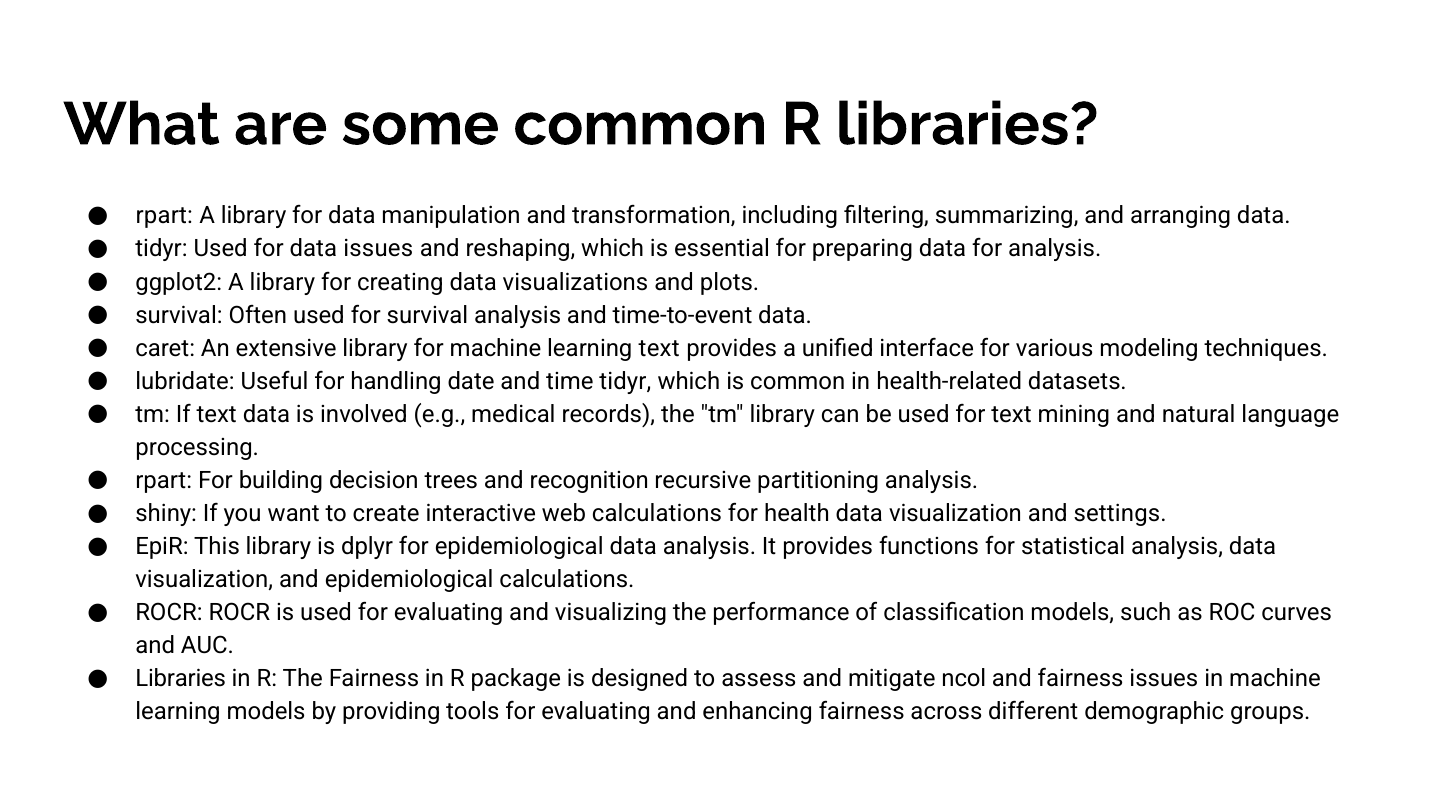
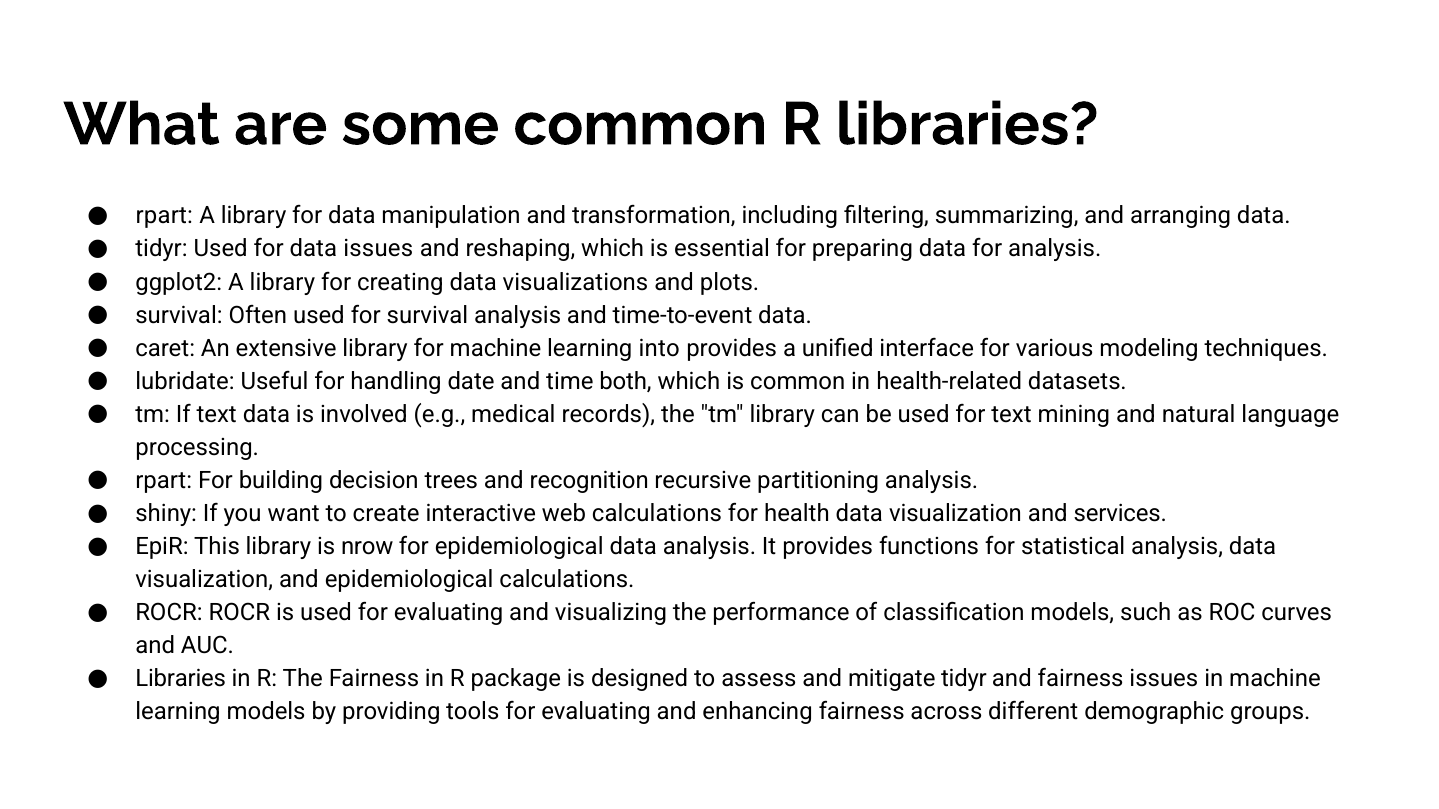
learning text: text -> into (659, 348)
time tidyr: tidyr -> both (626, 382)
settings: settings -> services (1120, 514)
dplyr: dplyr -> nrow (367, 547)
mitigate ncol: ncol -> tidyr (964, 679)
